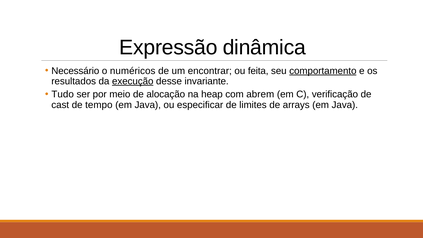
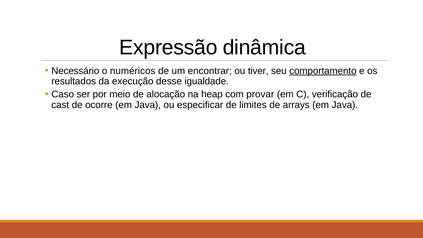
feita: feita -> tiver (258, 71)
execução underline: present -> none (133, 81)
invariante: invariante -> igualdade (207, 81)
Tudo: Tudo -> Caso (63, 94)
abrem: abrem -> provar (260, 94)
tempo: tempo -> ocorre (99, 105)
